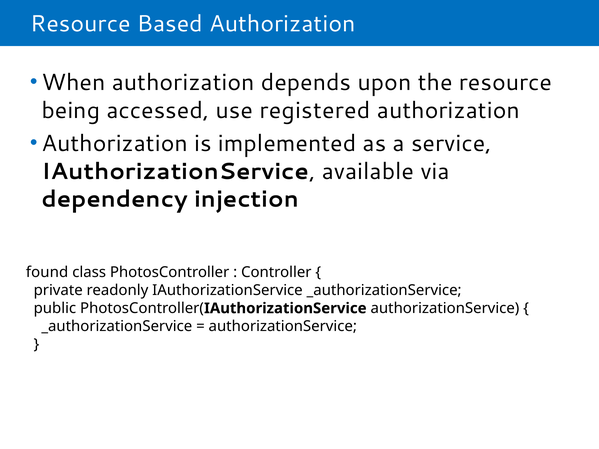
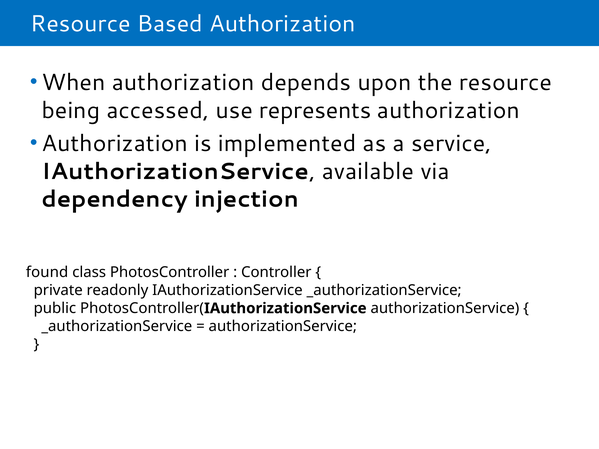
registered: registered -> represents (315, 110)
